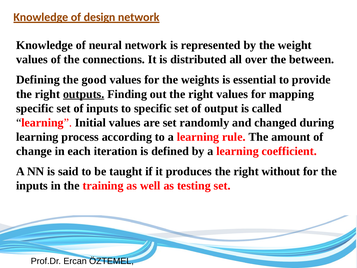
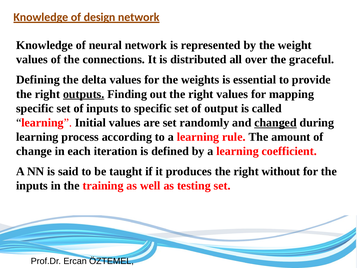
between: between -> graceful (312, 59)
good: good -> delta (94, 80)
changed underline: none -> present (275, 123)
